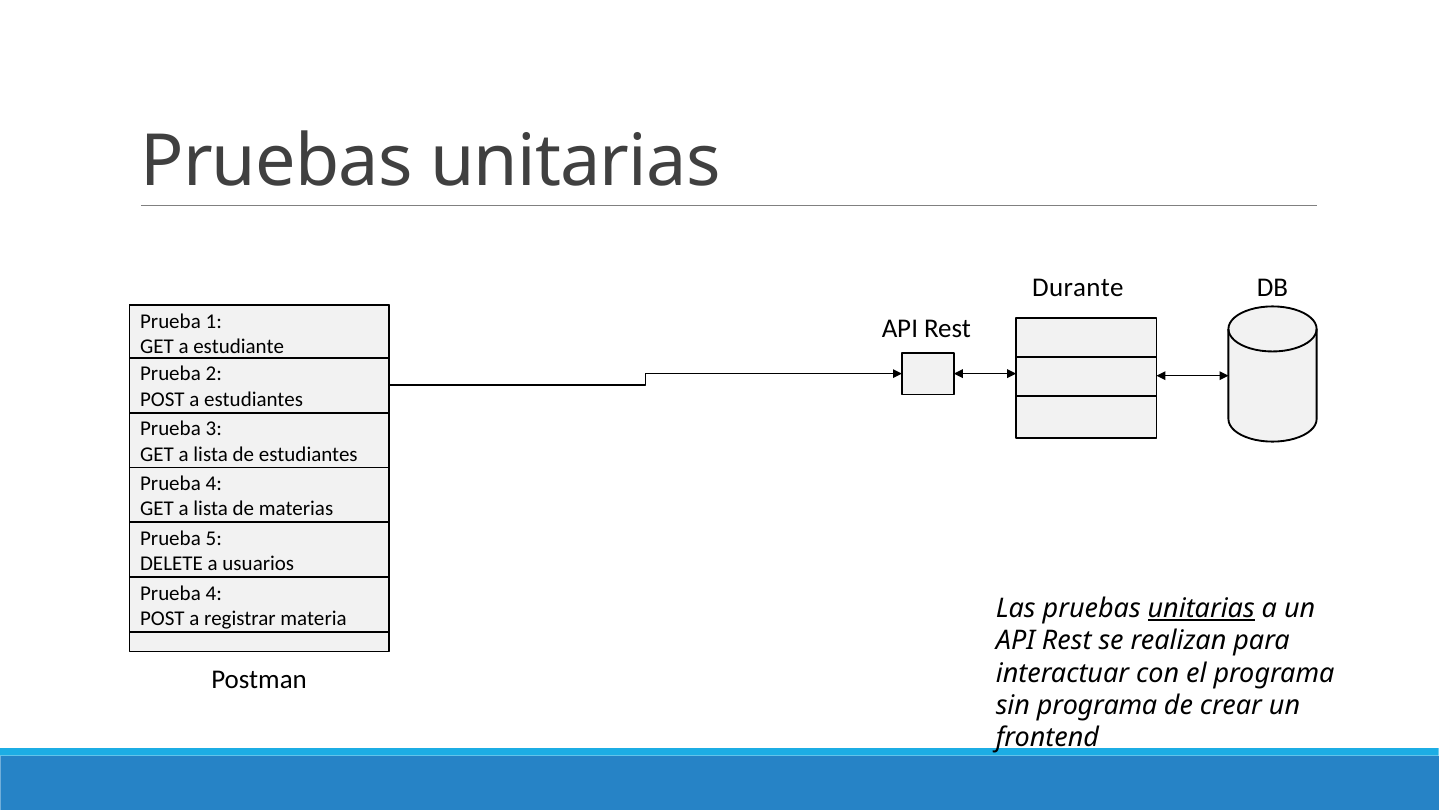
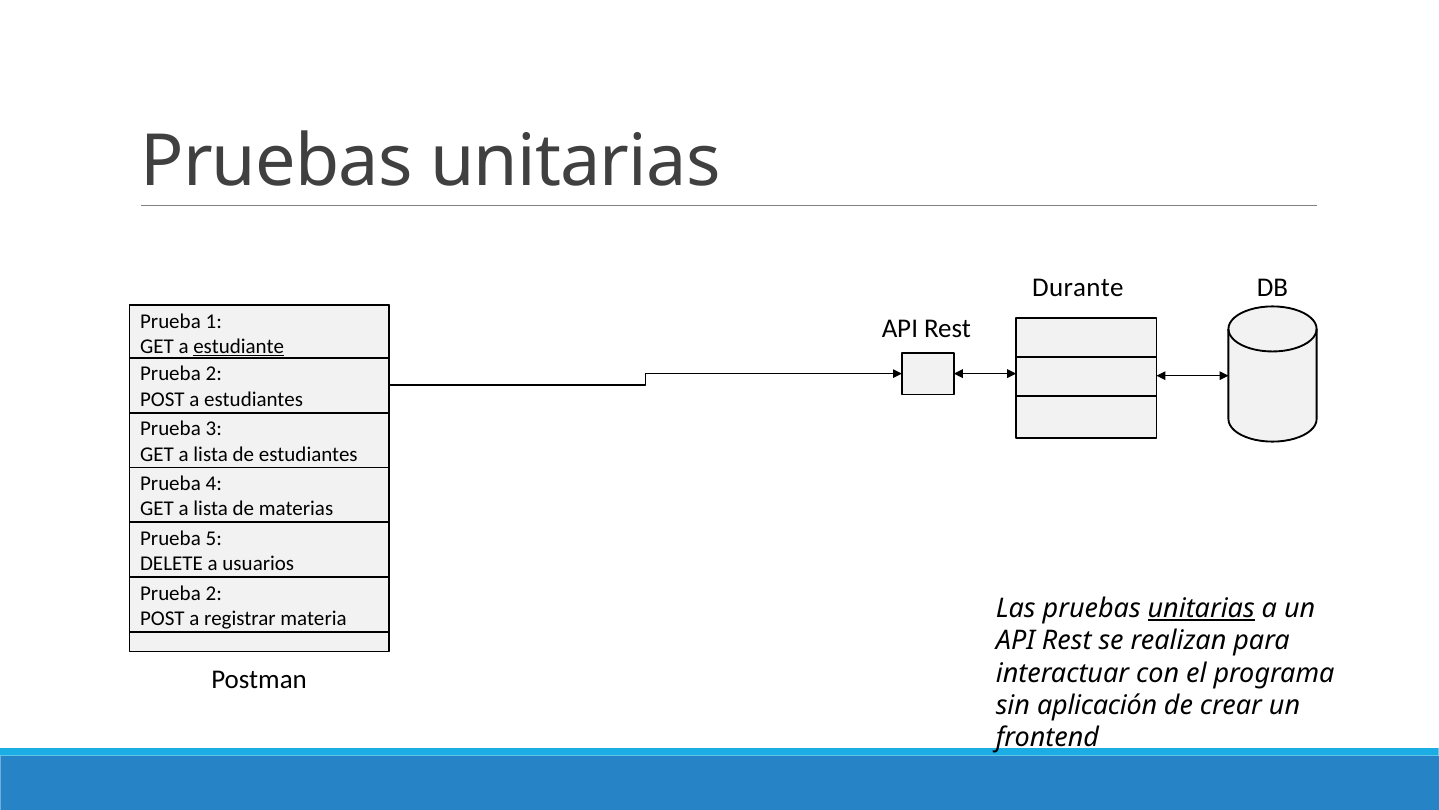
estudiante underline: none -> present (239, 346)
4: 4 -> 2 (214, 593)
sin programa: programa -> aplicación (1097, 705)
